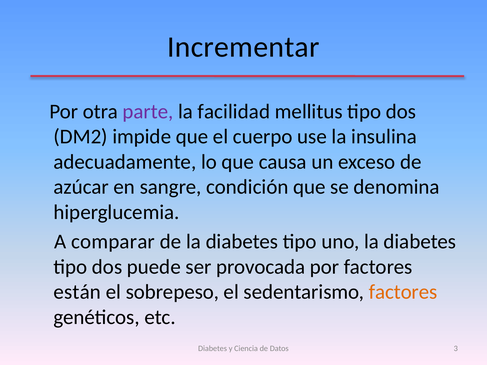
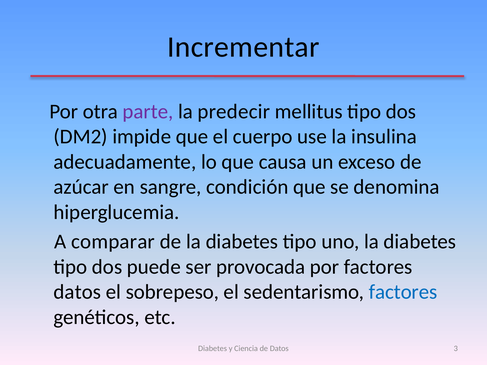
facilidad: facilidad -> predecir (234, 112)
están: están -> datos (77, 292)
factores colour: orange -> blue (403, 292)
